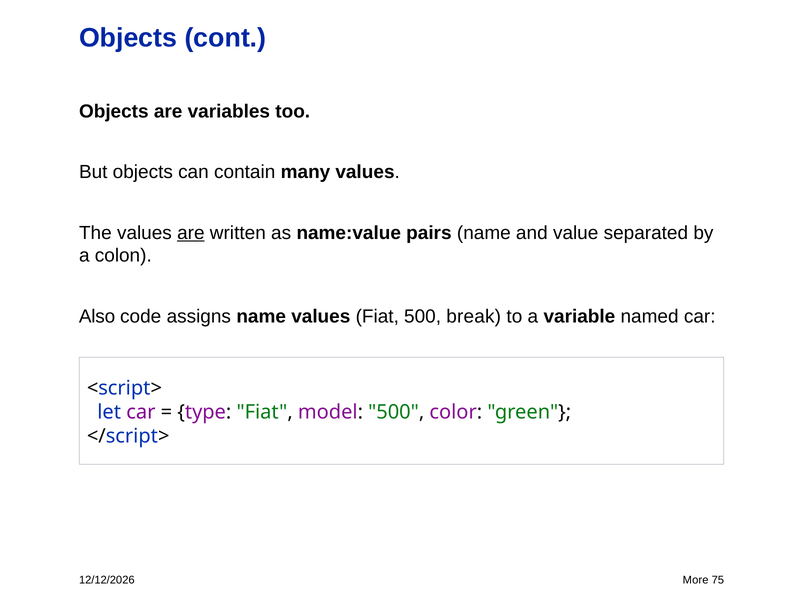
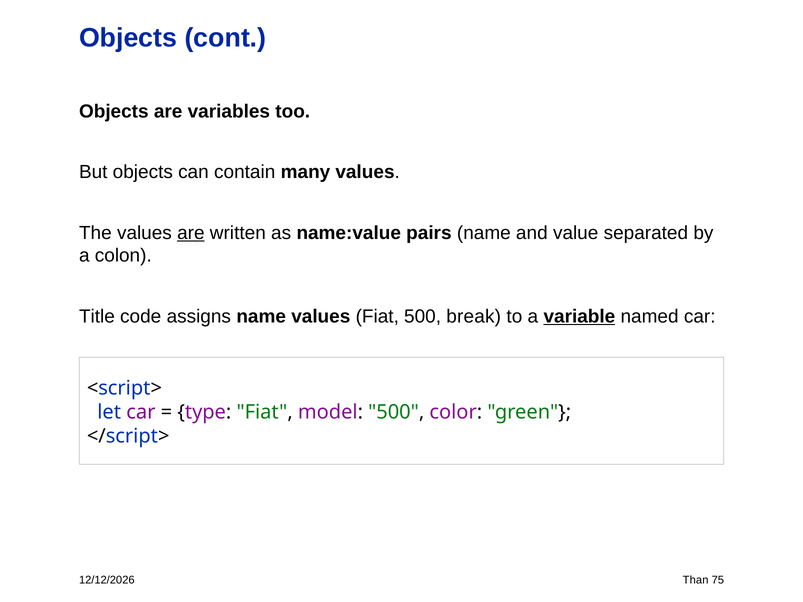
Also: Also -> Title (97, 316)
variable underline: none -> present (579, 316)
More: More -> Than (696, 580)
